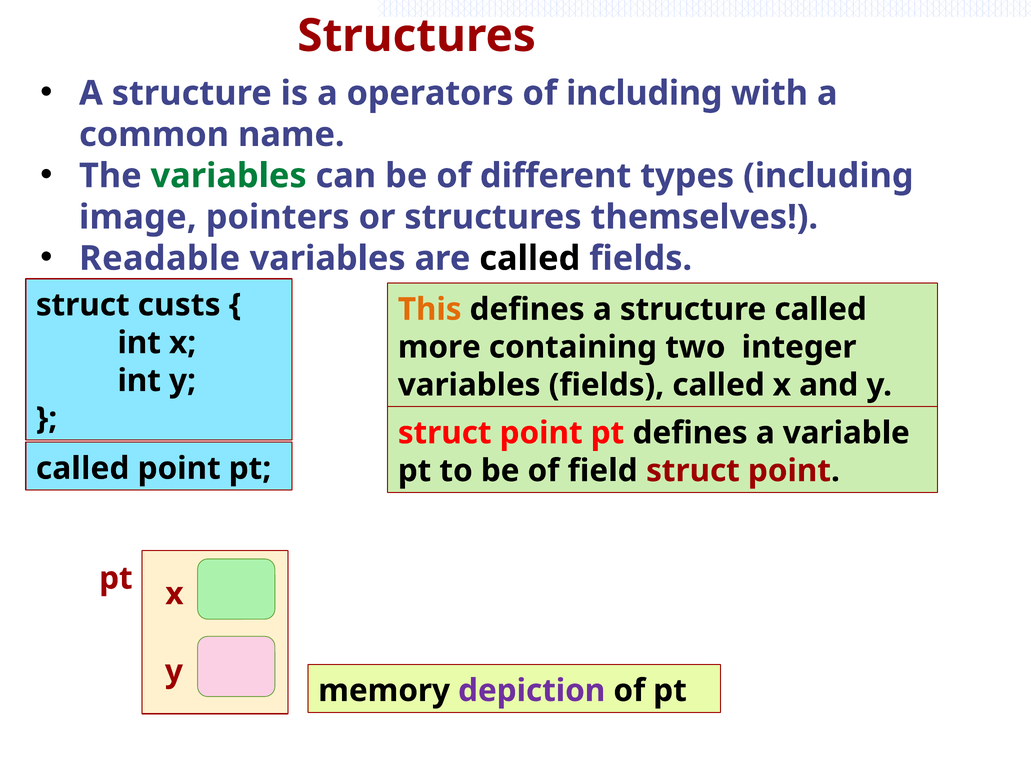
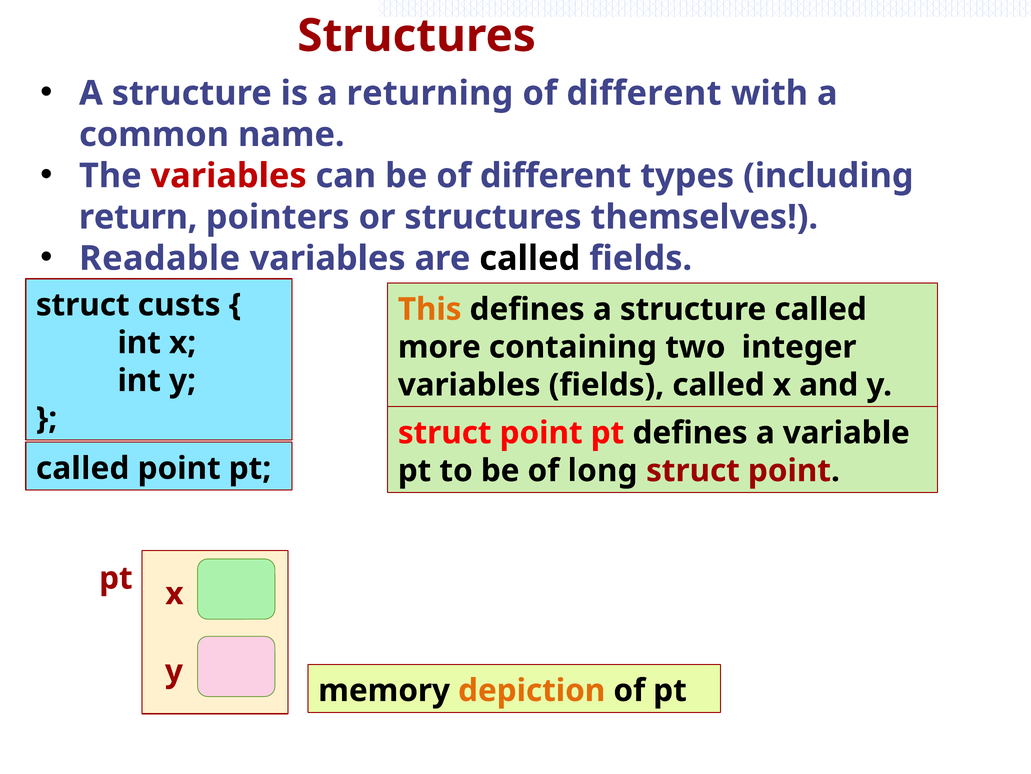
operators: operators -> returning (430, 93)
including: including -> different (644, 93)
variables colour: green -> red (229, 176)
image: image -> return (138, 217)
field: field -> long (603, 470)
depiction colour: purple -> orange (532, 690)
